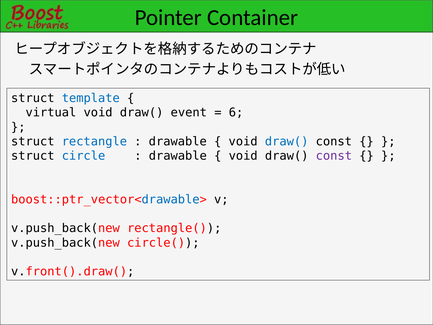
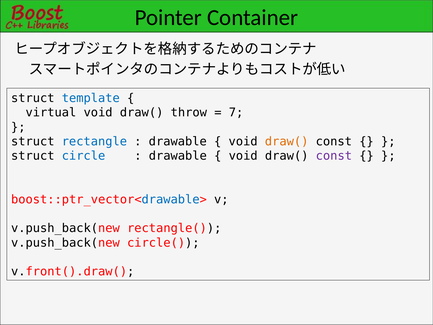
event: event -> throw (189, 113)
6: 6 -> 7 (236, 113)
draw( colour: blue -> orange (287, 141)
